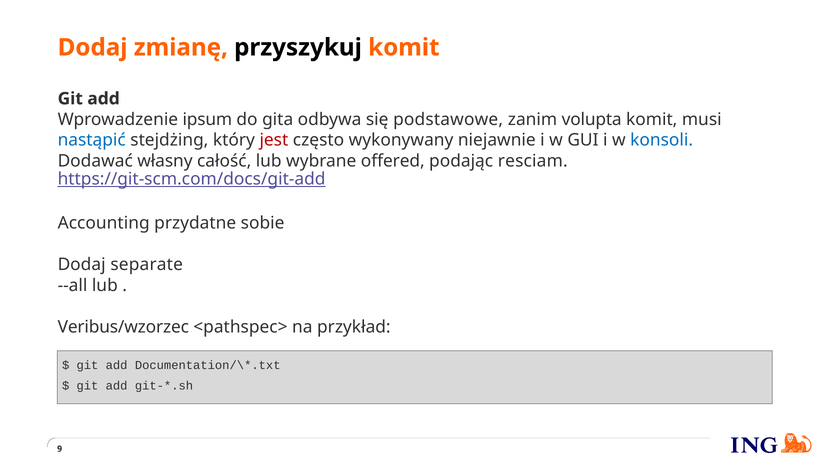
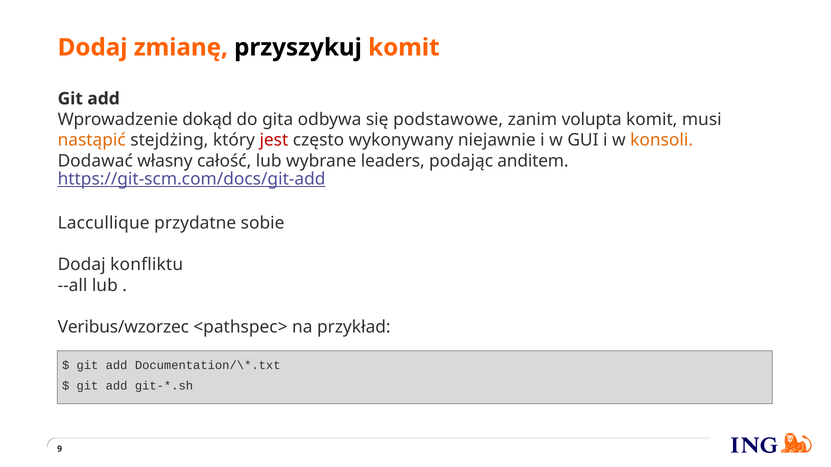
ipsum: ipsum -> dokąd (207, 120)
nastąpić colour: blue -> orange (92, 140)
konsoli colour: blue -> orange (662, 140)
offered: offered -> leaders (393, 161)
resciam: resciam -> anditem (533, 161)
Accounting: Accounting -> Laccullique (104, 223)
separate: separate -> konfliktu (147, 265)
